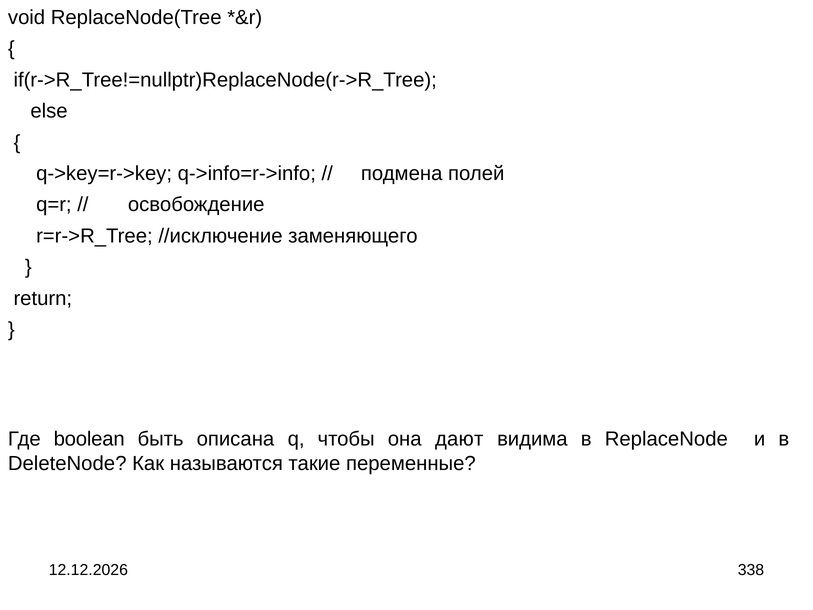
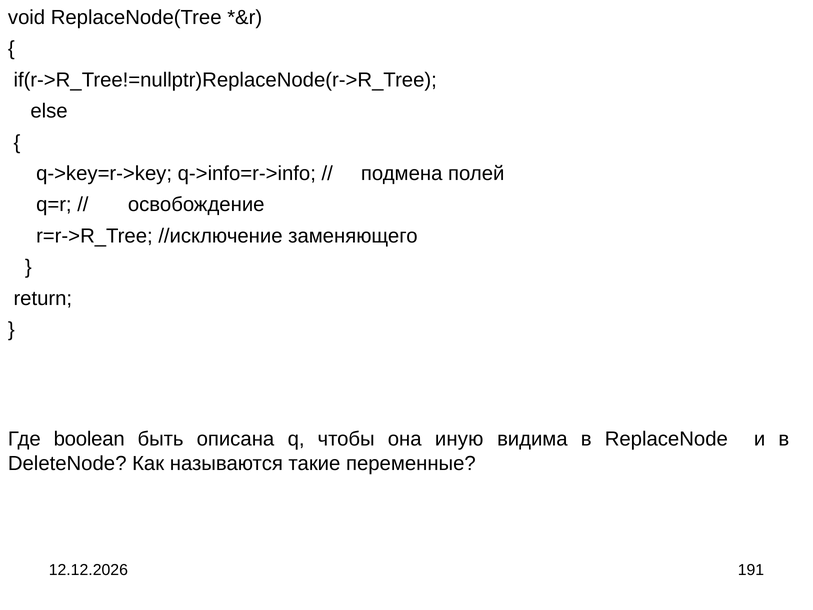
дают: дают -> иную (459, 439)
338: 338 -> 191 (751, 570)
